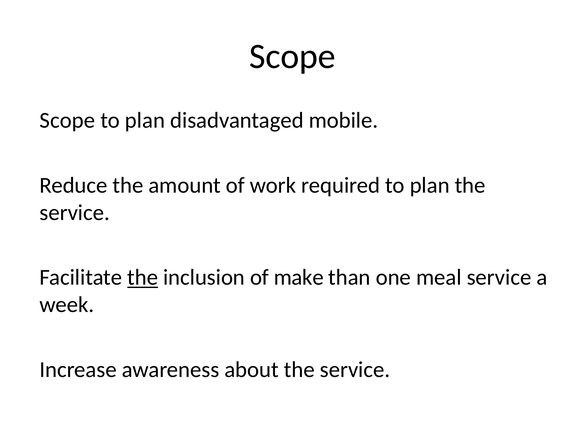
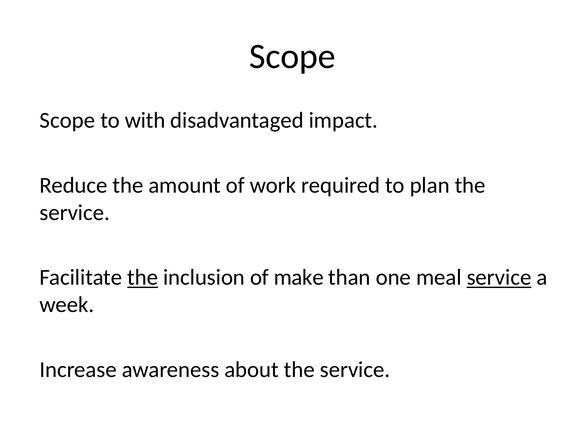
plan: plan -> with (145, 121)
mobile: mobile -> impact (343, 121)
service underline: none -> present (499, 278)
